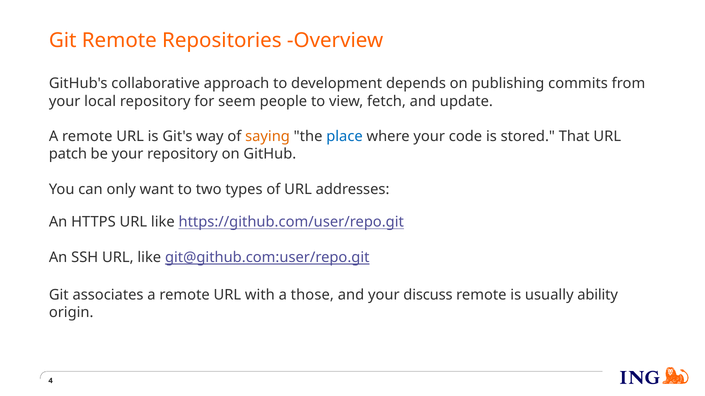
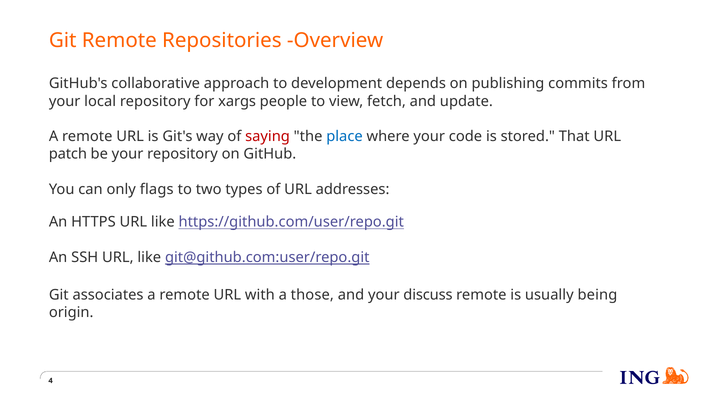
seem: seem -> xargs (237, 101)
saying colour: orange -> red (268, 137)
want: want -> flags (157, 190)
ability: ability -> being (597, 295)
